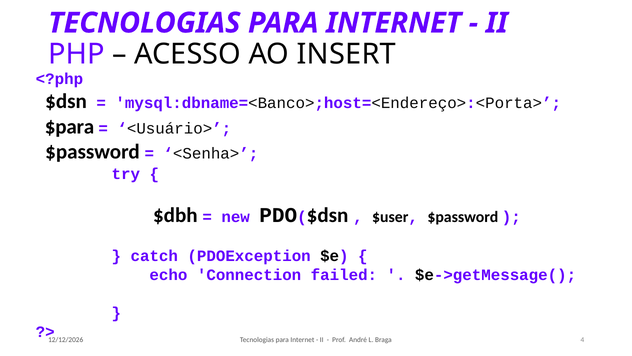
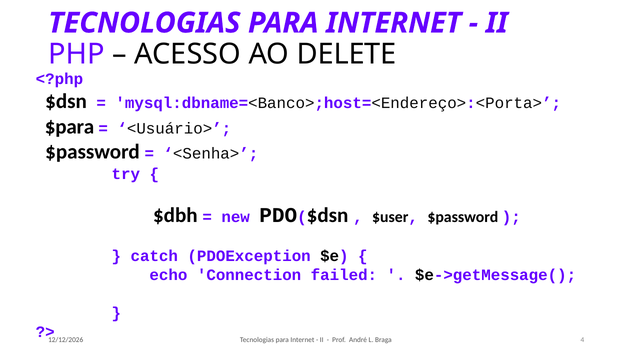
INSERT: INSERT -> DELETE (347, 54)
